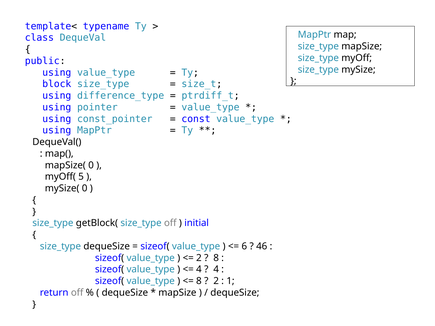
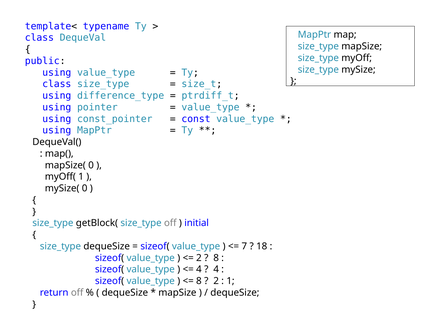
block: block -> class (57, 84)
myOff( 5: 5 -> 1 (81, 177)
6: 6 -> 7 (244, 246)
46: 46 -> 18 (262, 246)
